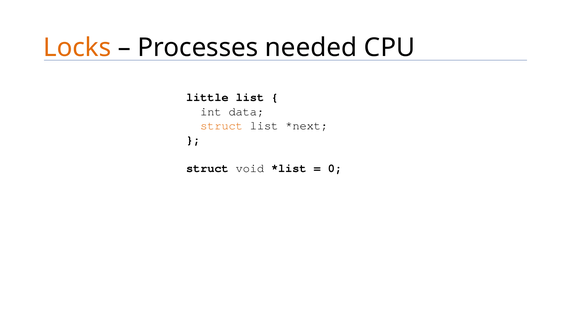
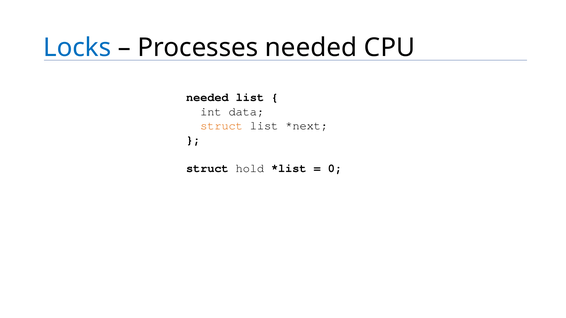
Locks colour: orange -> blue (77, 48)
little: little -> needed (207, 98)
void: void -> hold (250, 168)
